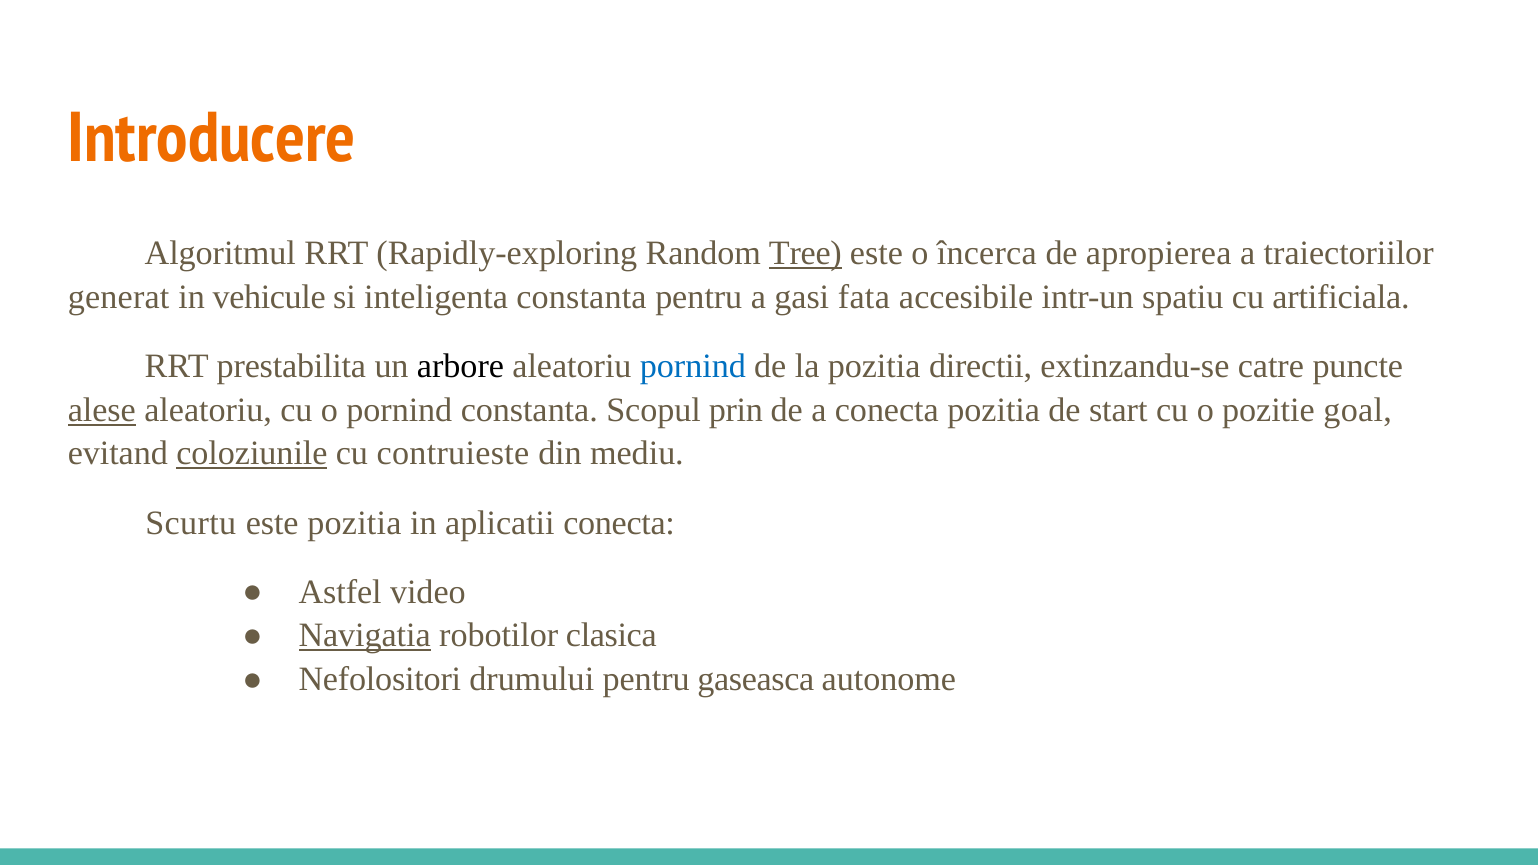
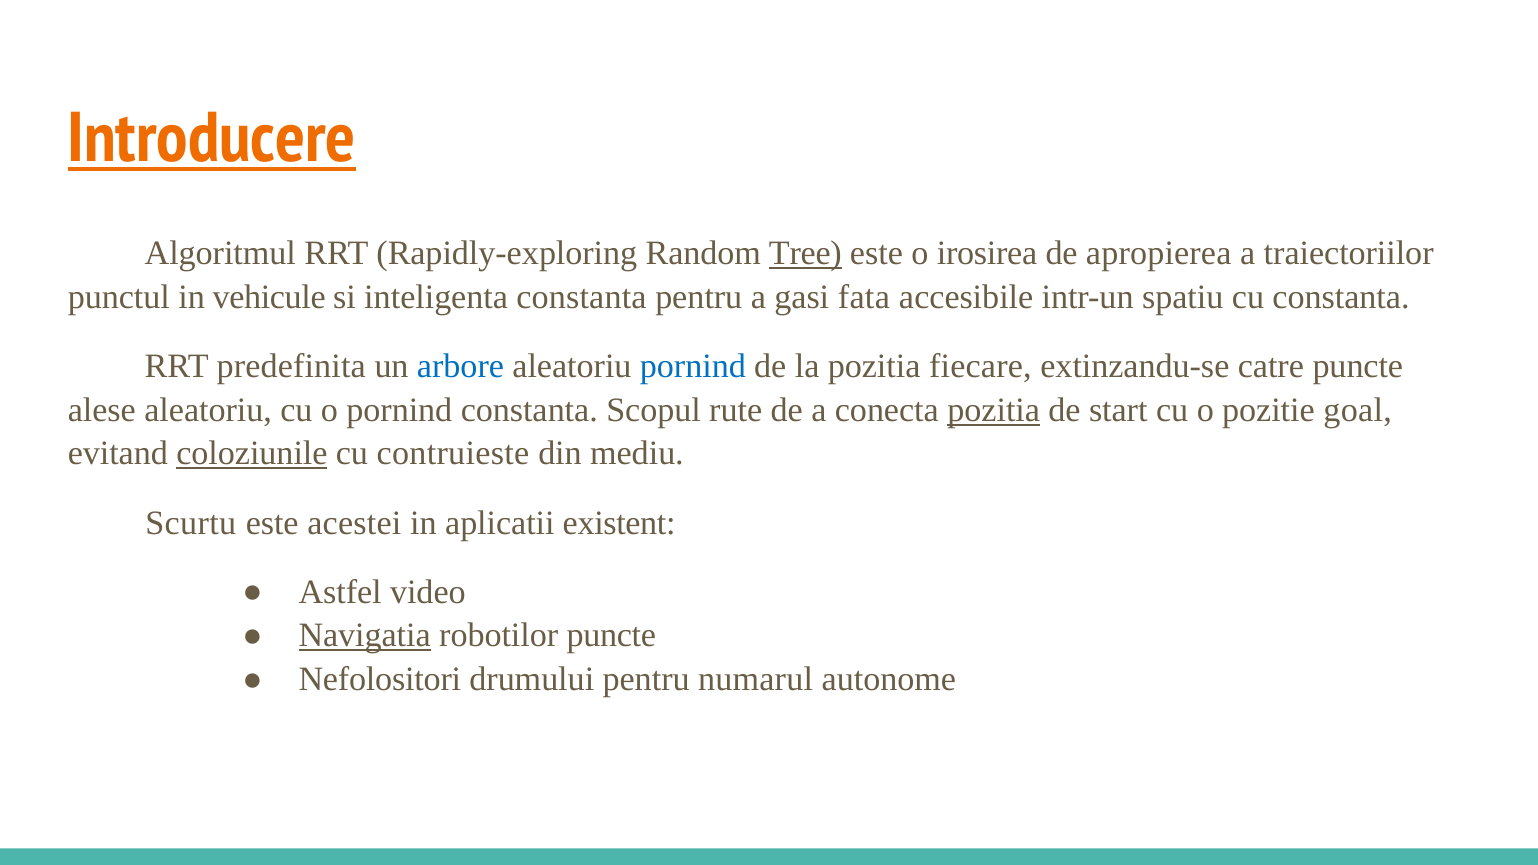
Introducere underline: none -> present (212, 139)
încerca: încerca -> irosirea (987, 253)
generat: generat -> punctul (119, 297)
cu artificiala: artificiala -> constanta (1341, 297)
prestabilita: prestabilita -> predefinita (291, 366)
arbore colour: black -> blue (460, 366)
directii: directii -> fiecare (980, 366)
alese underline: present -> none (102, 410)
prin: prin -> rute (736, 410)
pozitia underline: none -> present (994, 410)
este pozitia: pozitia -> acestei (354, 523)
aplicatii conecta: conecta -> existent (619, 523)
robotilor clasica: clasica -> puncte (611, 636)
gaseasca: gaseasca -> numarul (756, 679)
